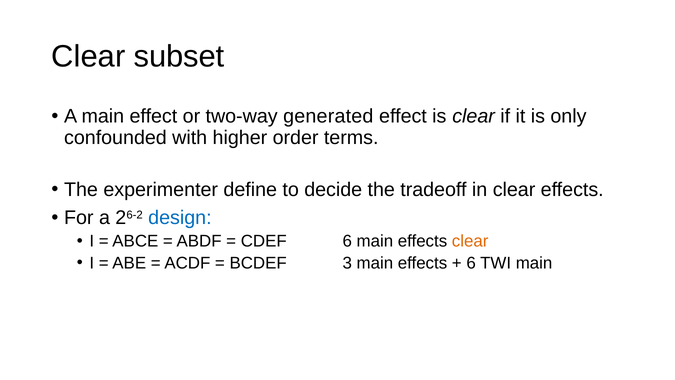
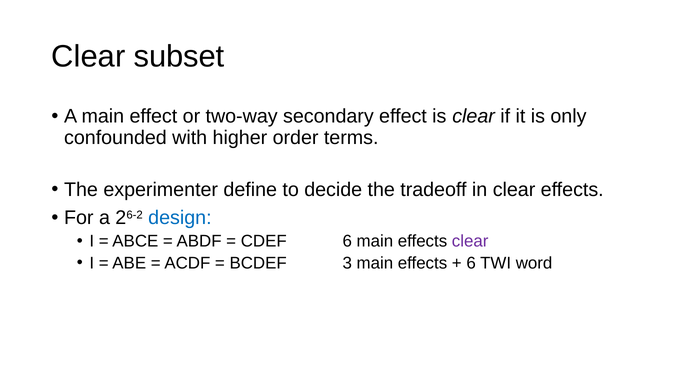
generated: generated -> secondary (328, 116)
clear colour: orange -> purple (470, 241)
TWI main: main -> word (534, 263)
